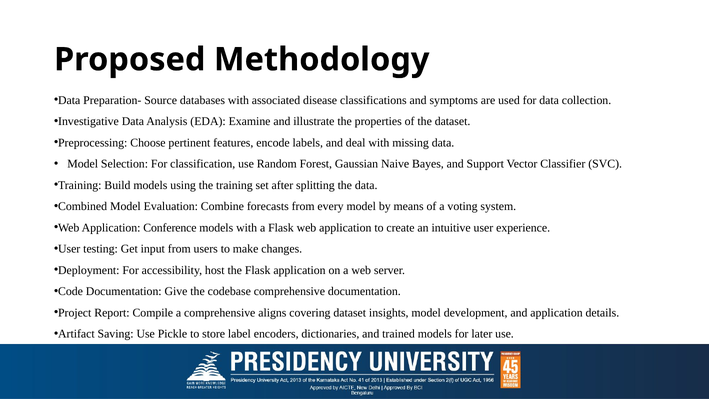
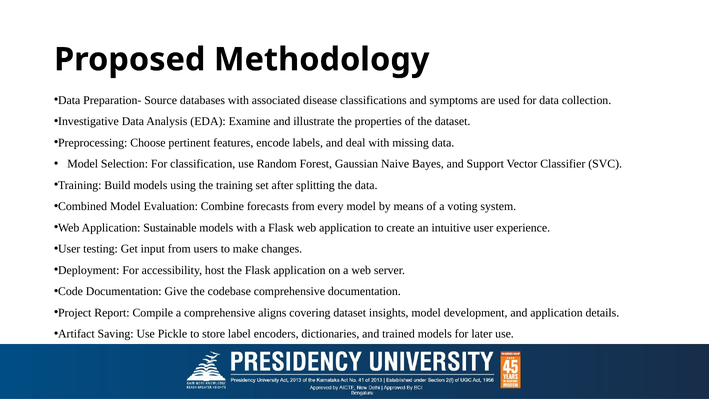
Conference: Conference -> Sustainable (170, 228)
